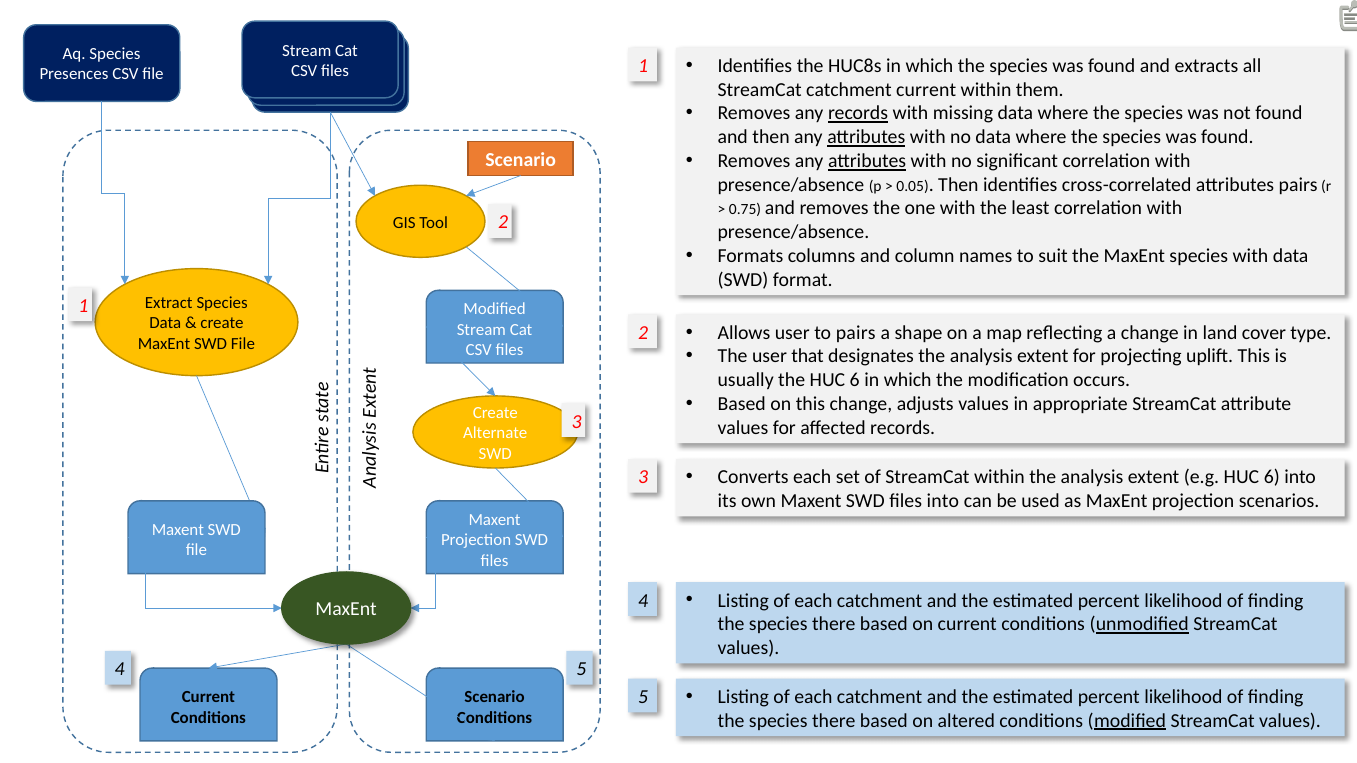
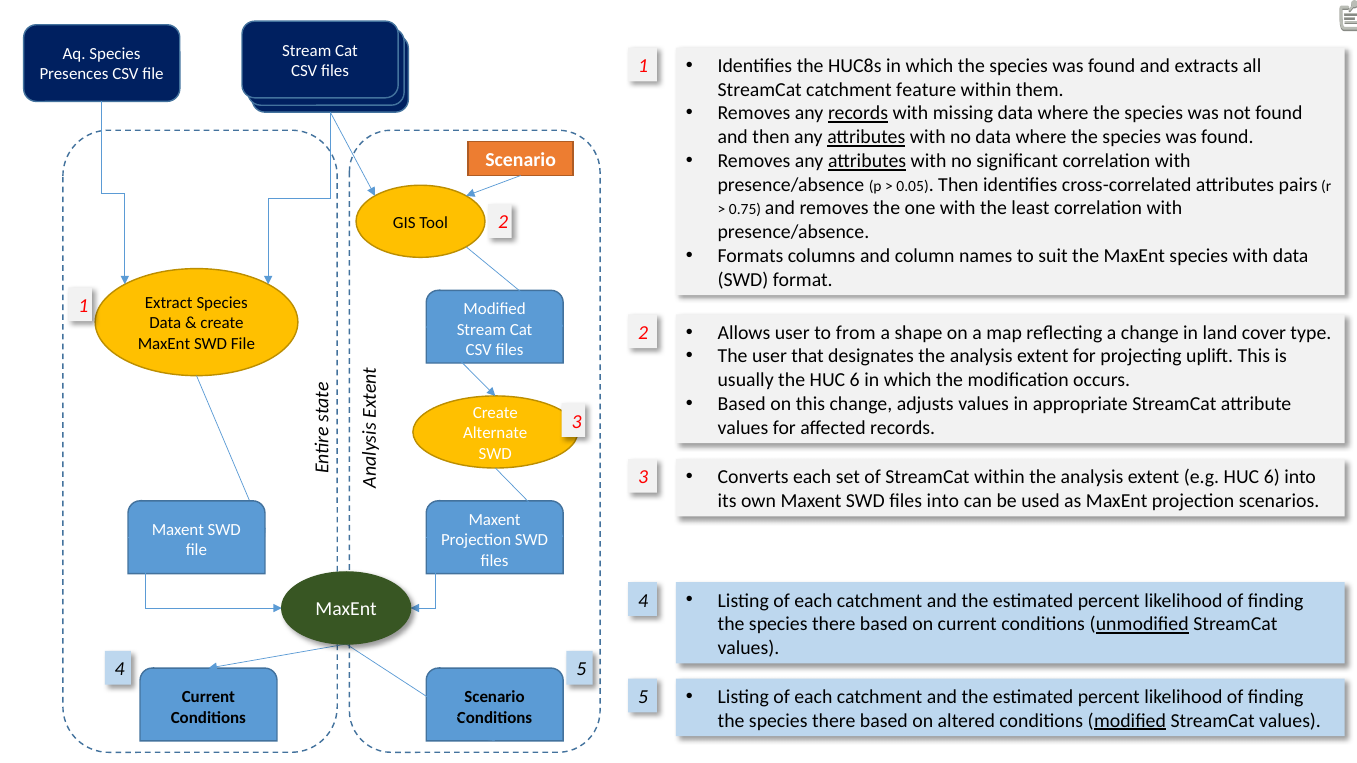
catchment current: current -> feature (926, 90)
to pairs: pairs -> from (856, 333)
